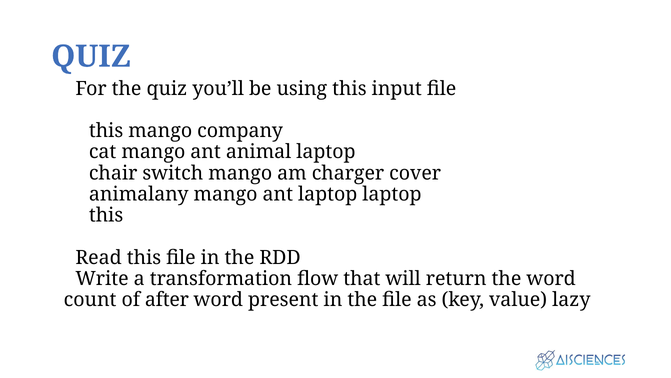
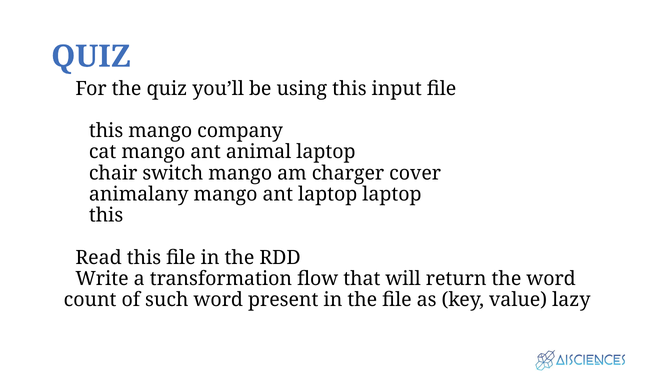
after: after -> such (167, 299)
